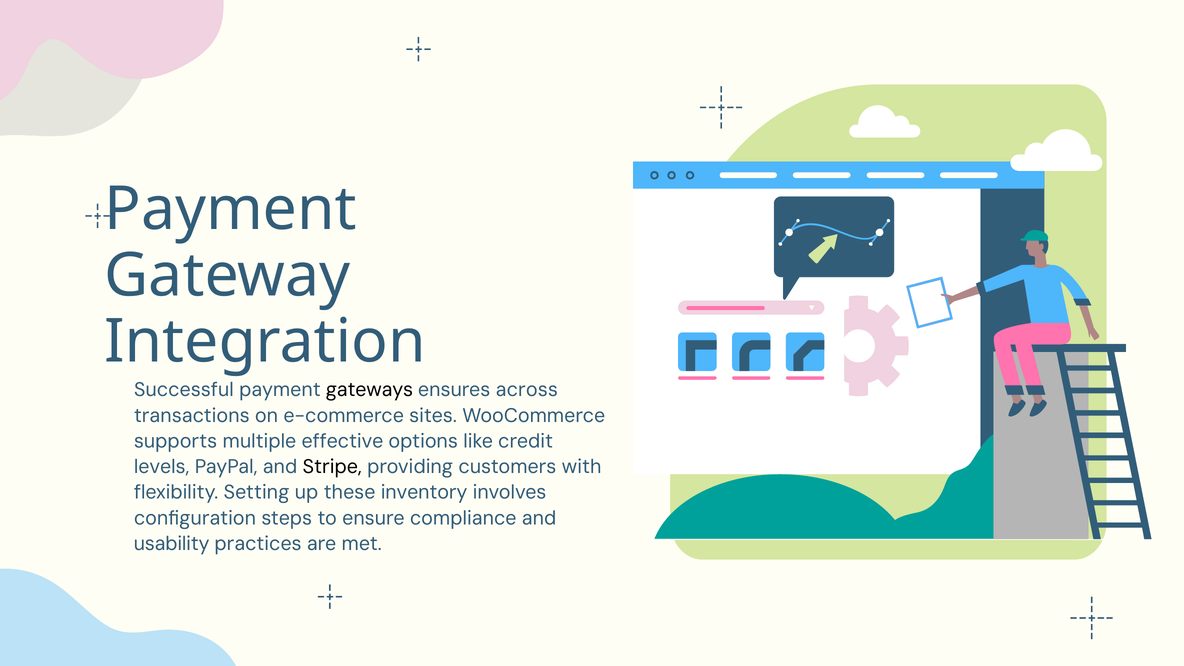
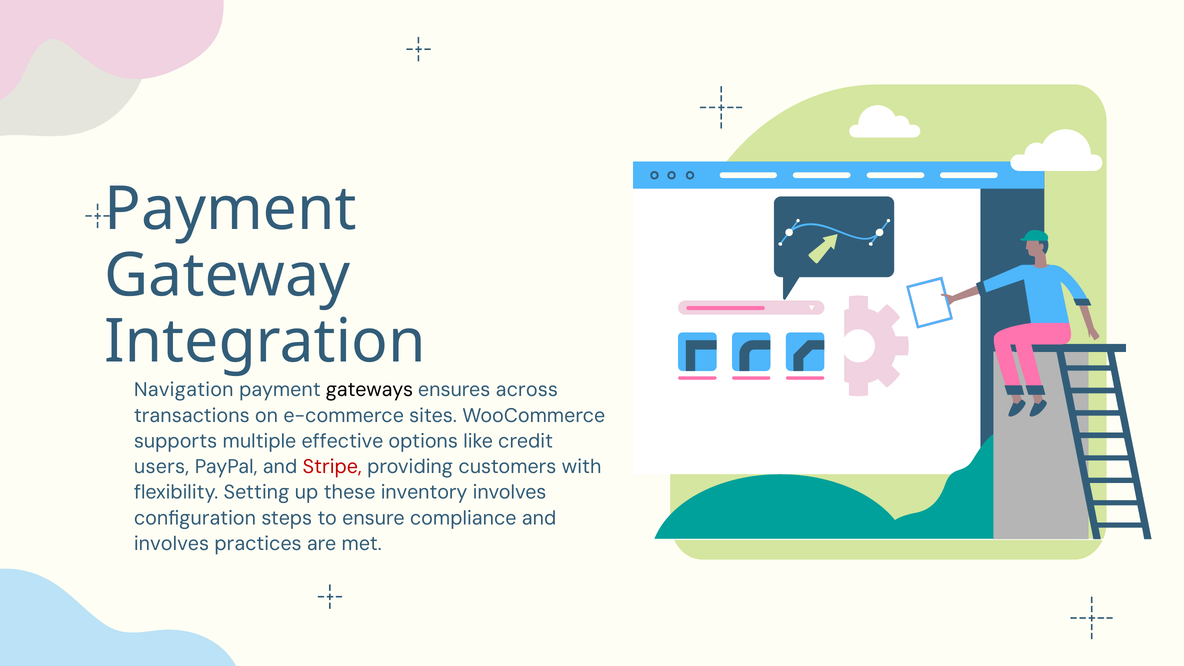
Successful: Successful -> Navigation (184, 390)
levels: levels -> users (162, 467)
Stripe colour: black -> red (332, 467)
usability: usability -> involves (172, 544)
